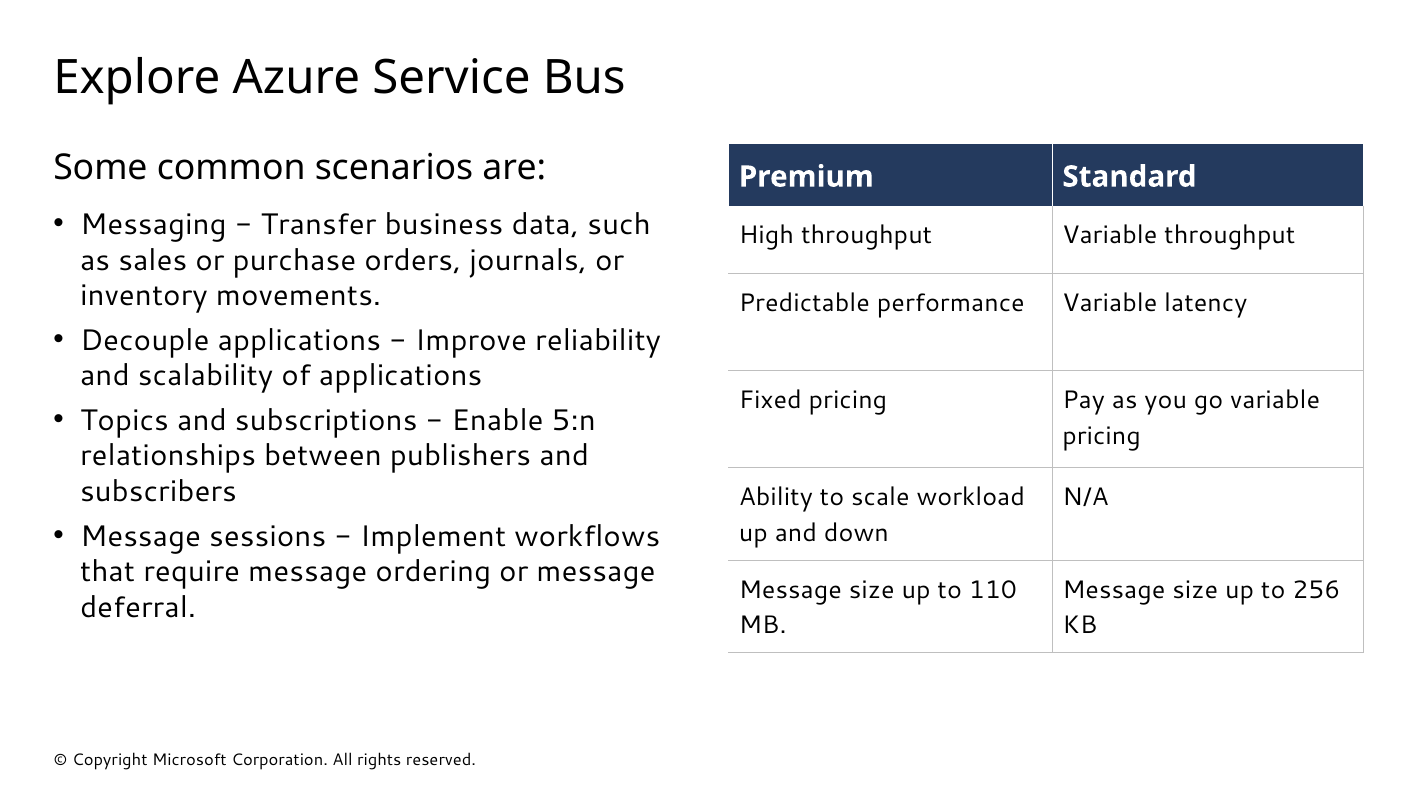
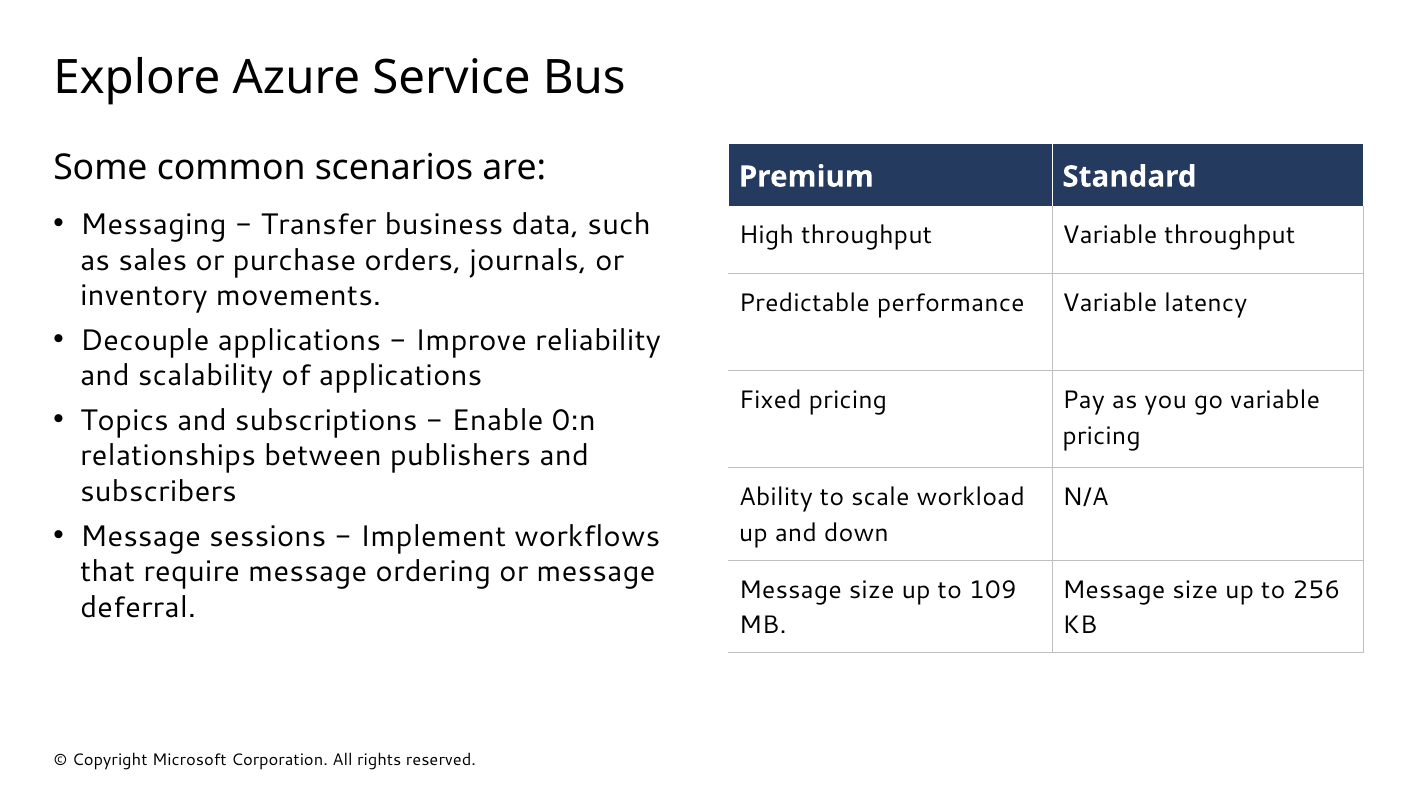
5:n: 5:n -> 0:n (574, 420)
110: 110 -> 109 (993, 589)
